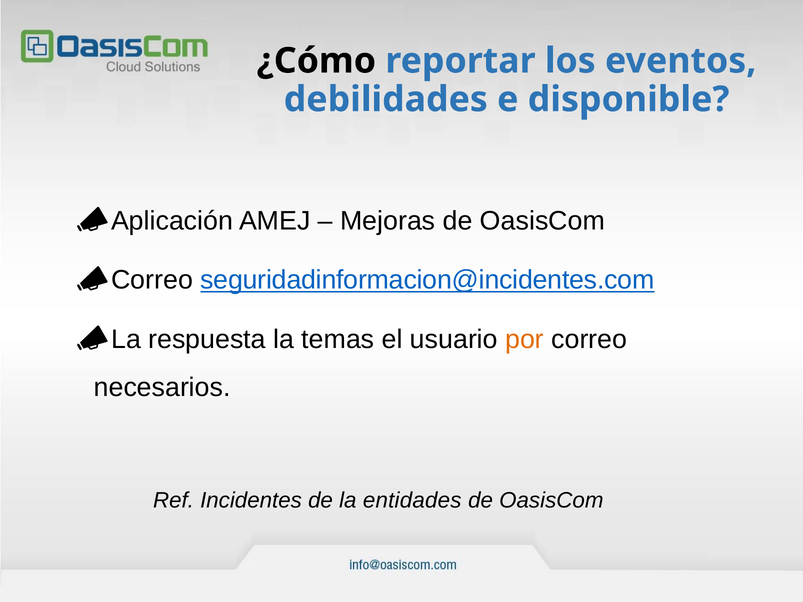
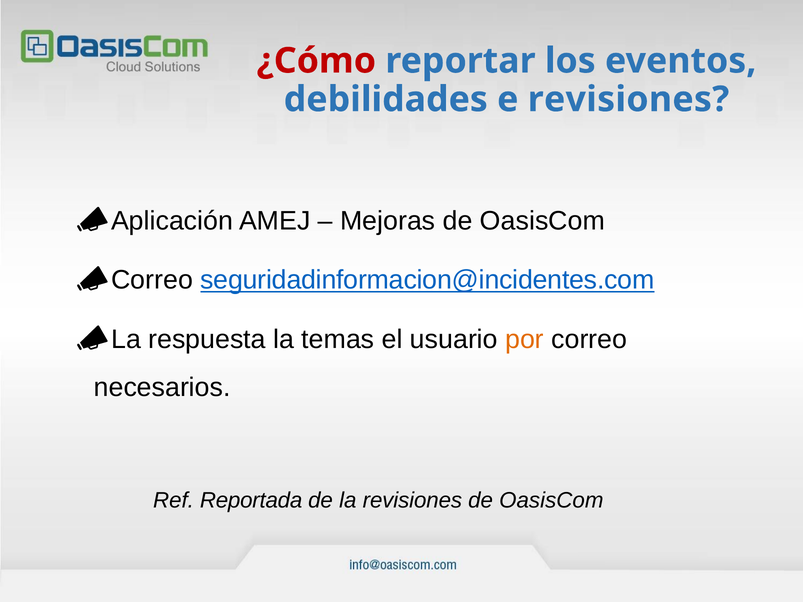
¿Cómo colour: black -> red (316, 61)
e disponible: disponible -> revisiones (628, 99)
Incidentes: Incidentes -> Reportada (251, 501)
la entidades: entidades -> revisiones (412, 501)
